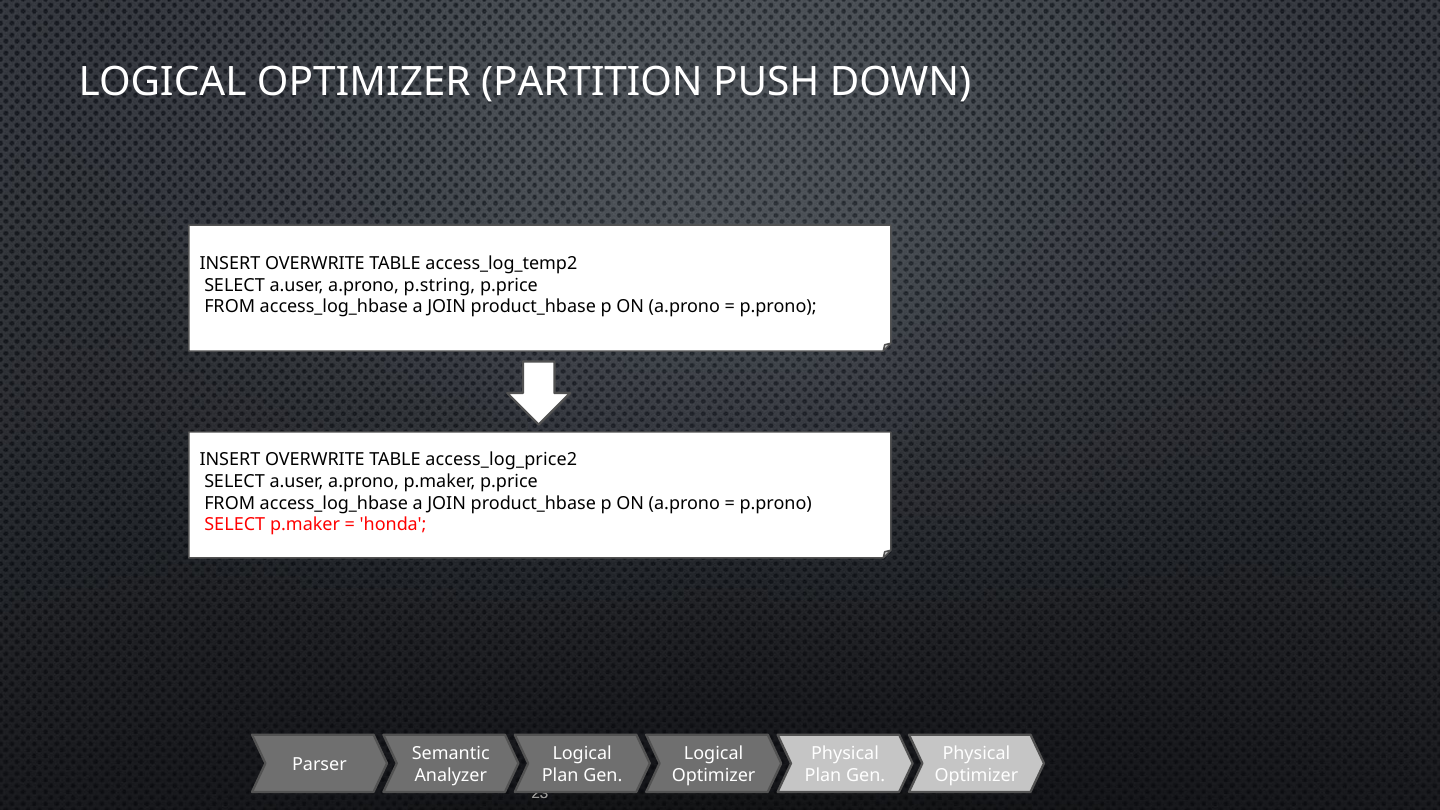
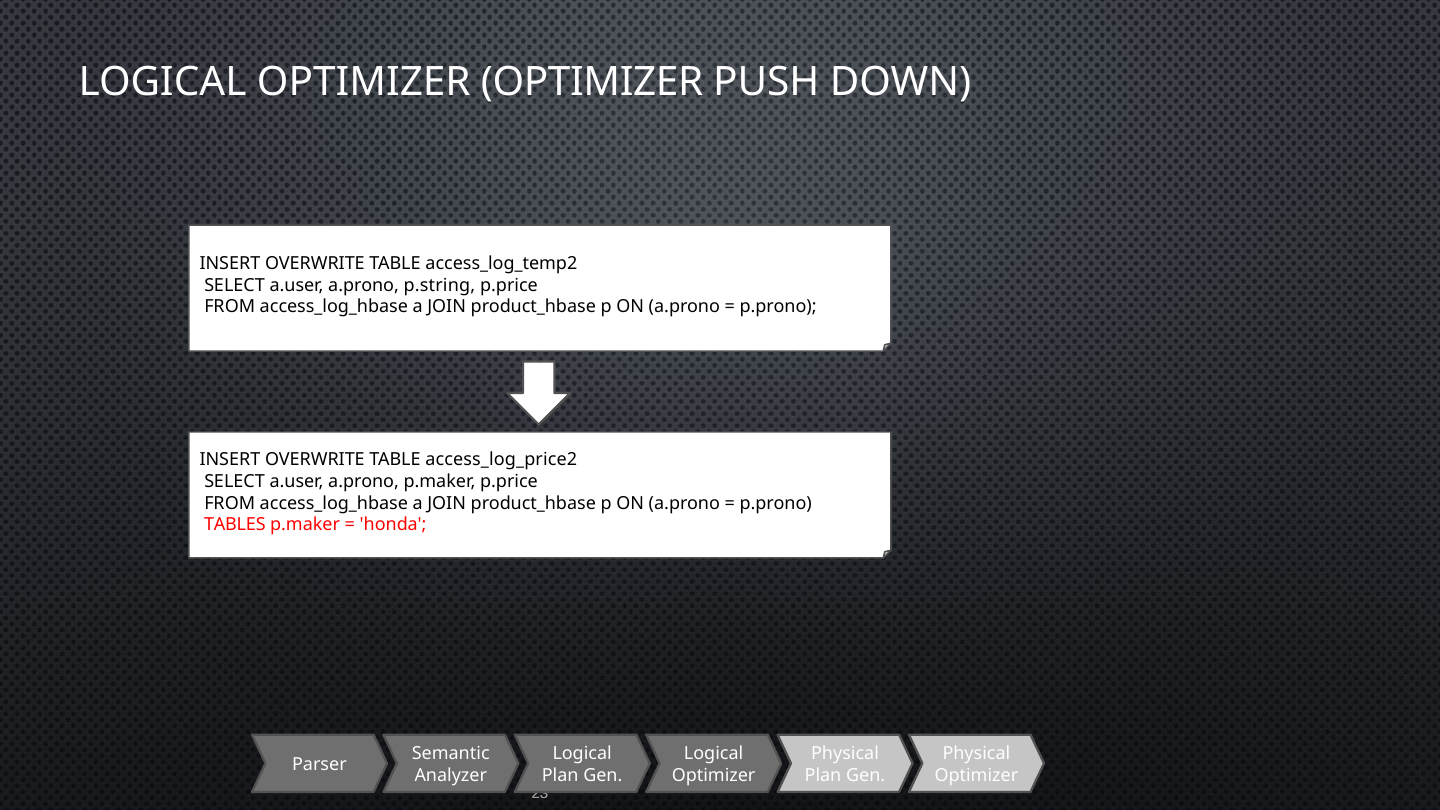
OPTIMIZER PARTITION: PARTITION -> OPTIMIZER (592, 82)
SELECT: SELECT -> TABLES (235, 525)
